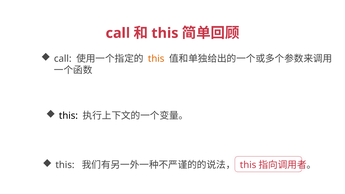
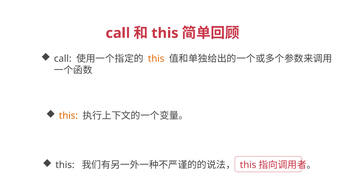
this colour: black -> orange (68, 116)
